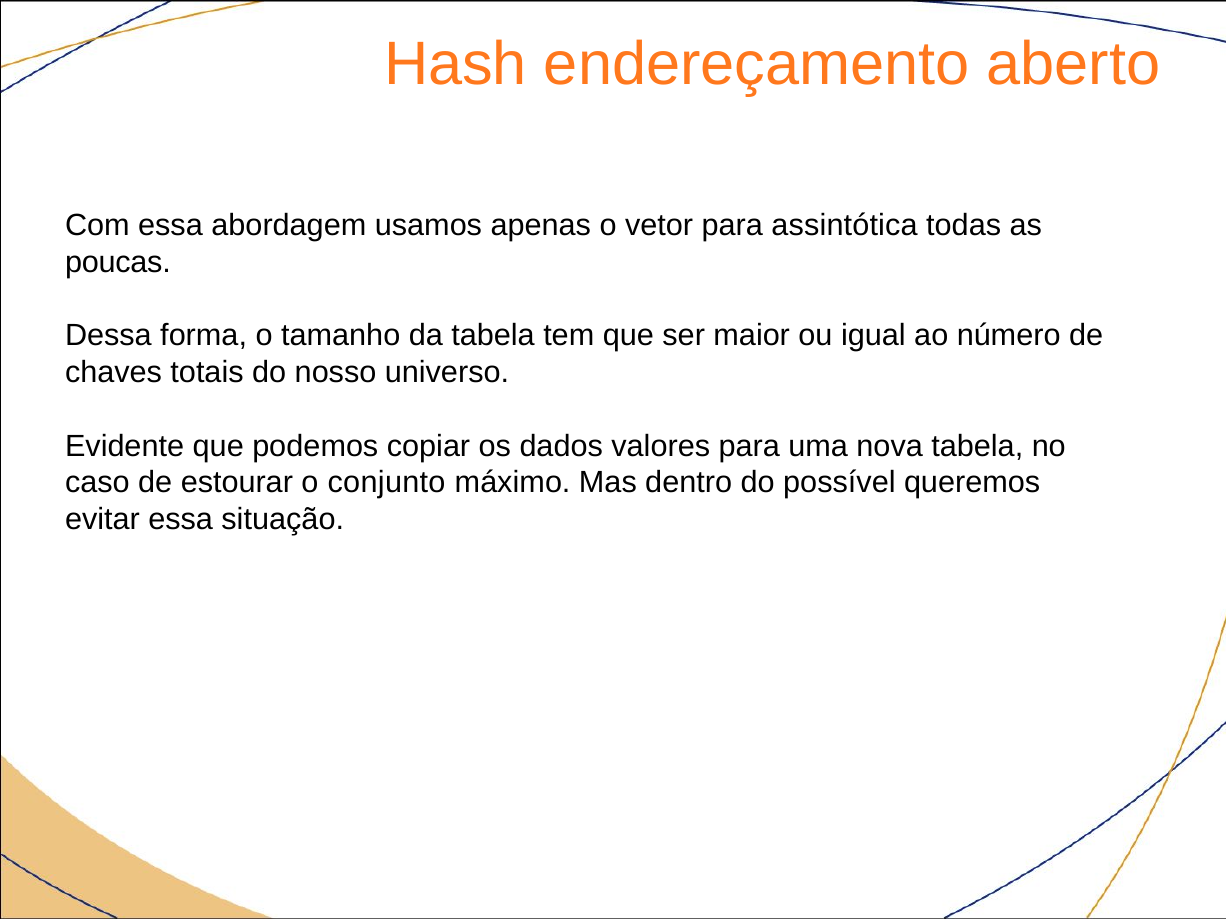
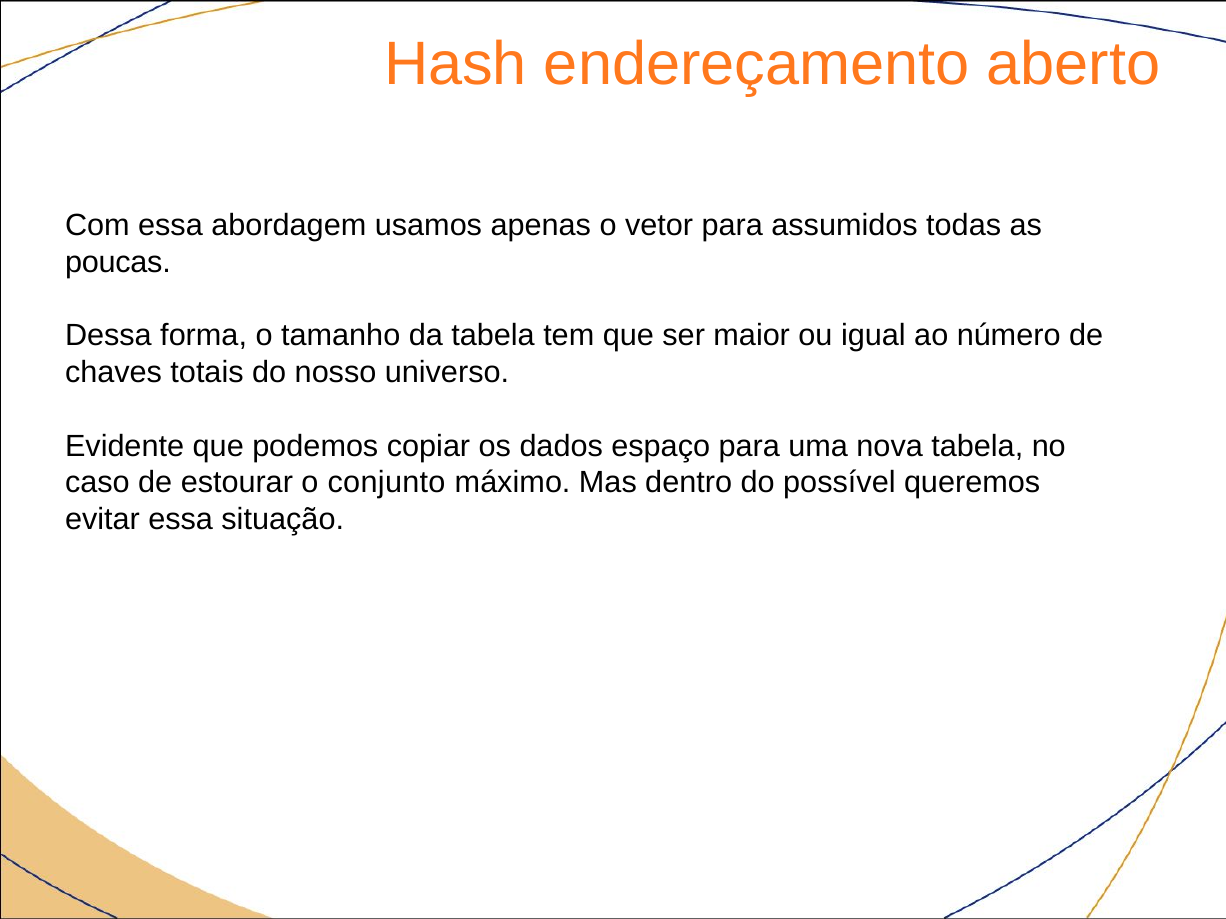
assintótica: assintótica -> assumidos (845, 226)
valores: valores -> espaço (661, 446)
